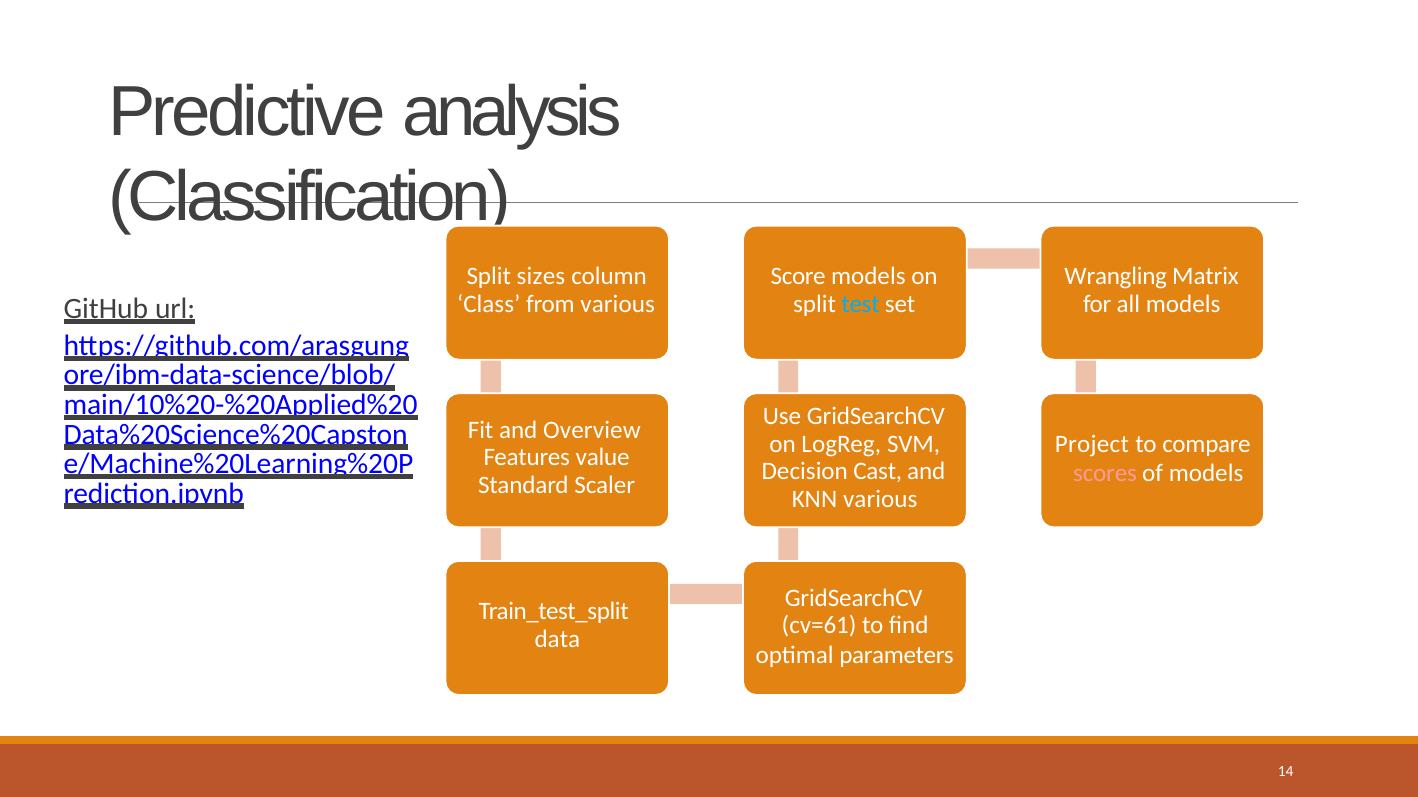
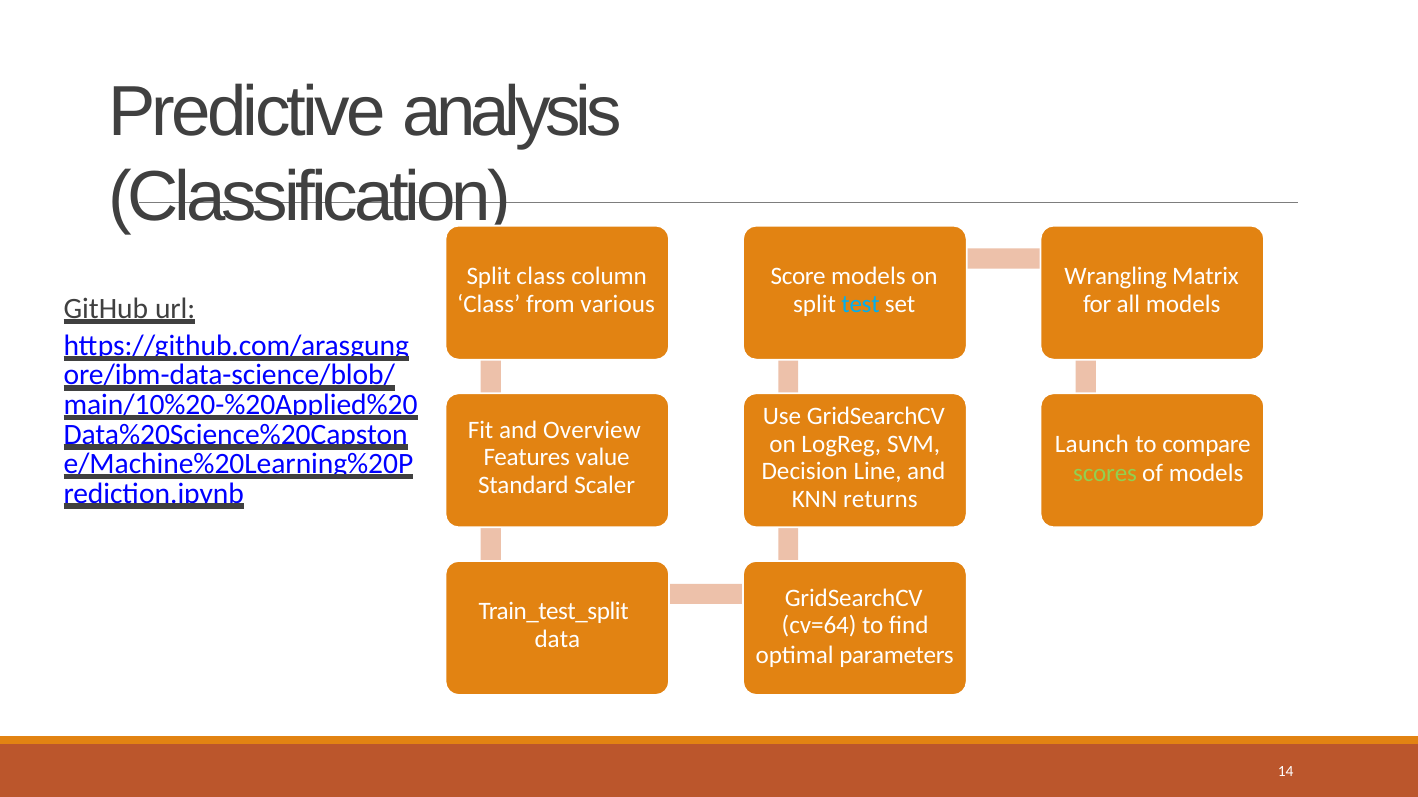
Split sizes: sizes -> class (541, 277)
Project: Project -> Launch (1092, 444)
Cast: Cast -> Line (878, 472)
scores colour: pink -> light green (1105, 474)
KNN various: various -> returns (880, 499)
cv=61: cv=61 -> cv=64 (819, 626)
